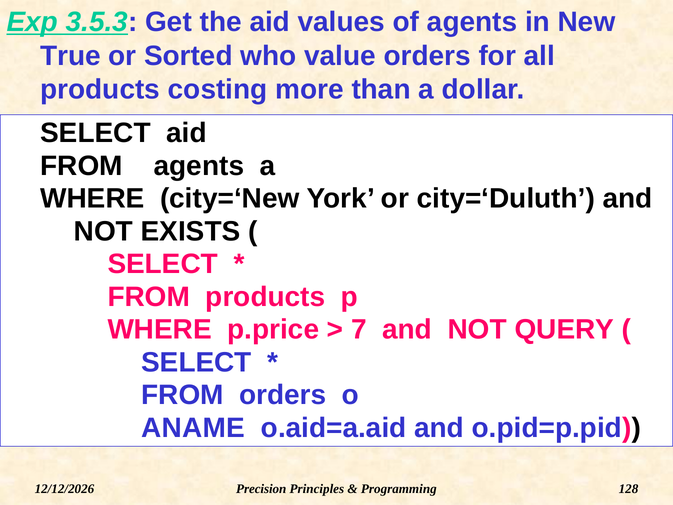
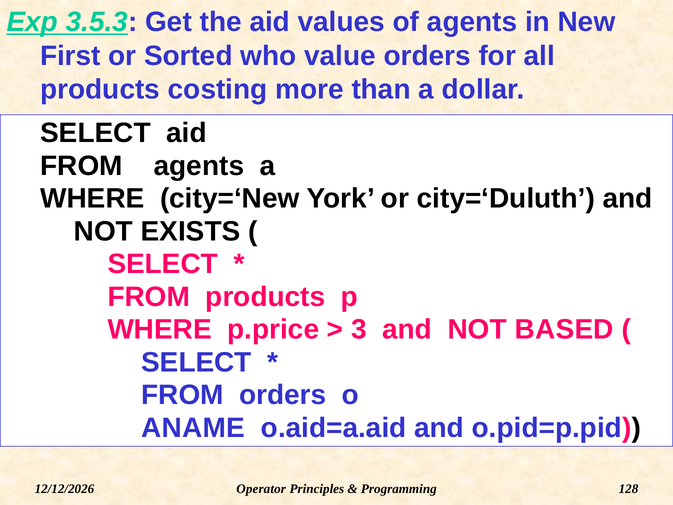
True: True -> First (70, 56)
7: 7 -> 3 (359, 329)
QUERY: QUERY -> BASED (564, 329)
Precision: Precision -> Operator (261, 489)
